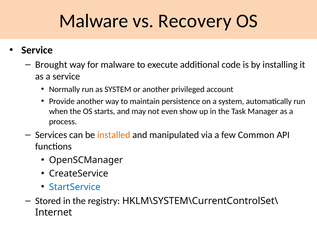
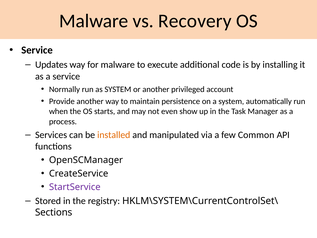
Brought: Brought -> Updates (51, 65)
StartService colour: blue -> purple (75, 187)
Internet: Internet -> Sections (54, 212)
